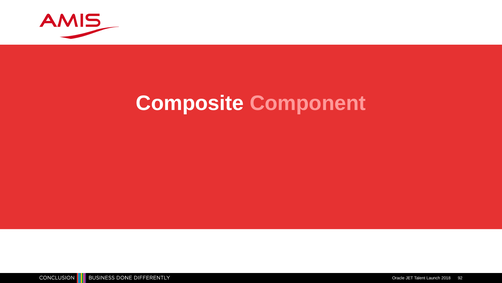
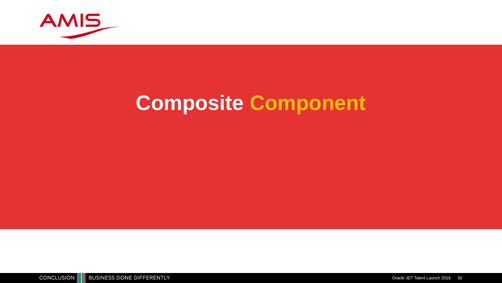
Component colour: pink -> yellow (308, 103)
